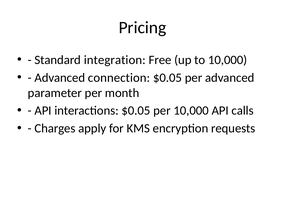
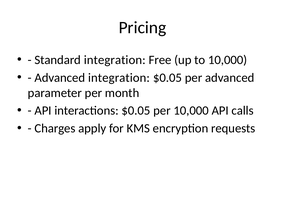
Advanced connection: connection -> integration (119, 78)
